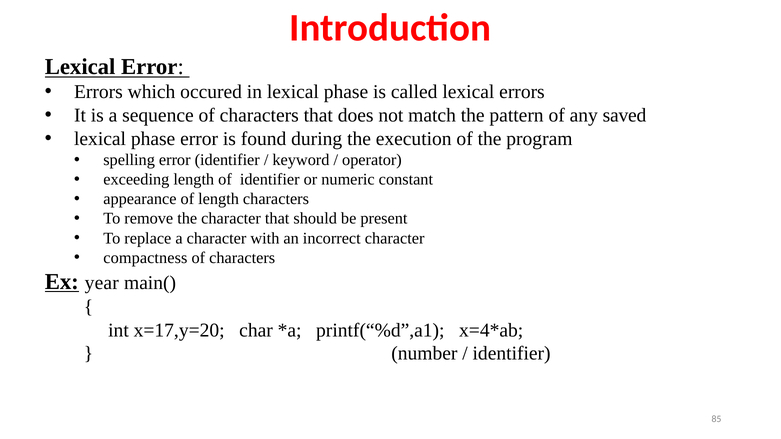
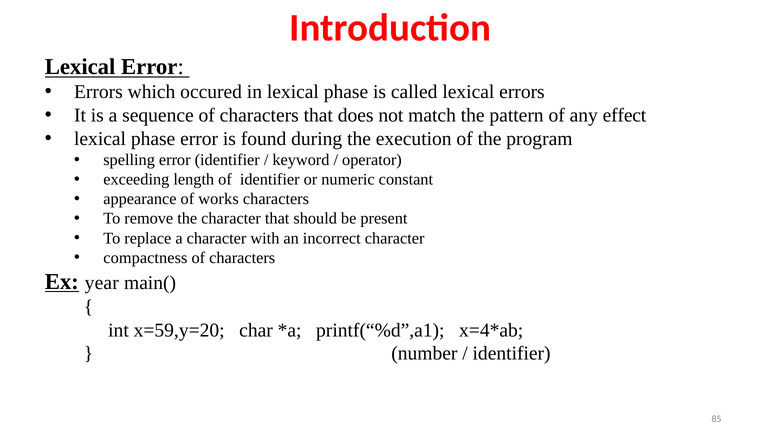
saved: saved -> effect (625, 115)
of length: length -> works (218, 199)
x=17,y=20: x=17,y=20 -> x=59,y=20 (179, 330)
